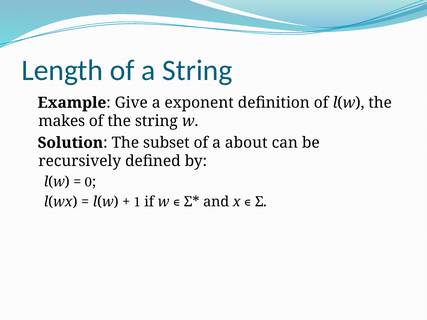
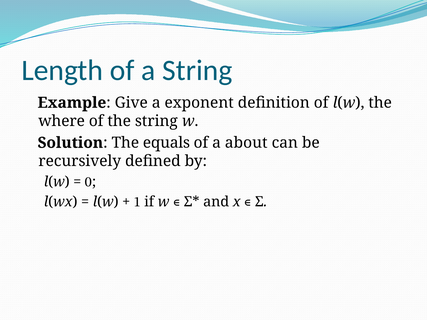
makes: makes -> where (62, 121)
subset: subset -> equals (166, 143)
